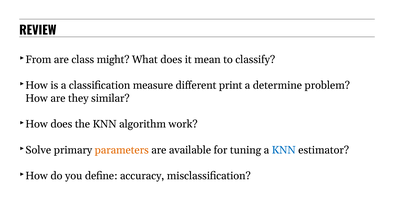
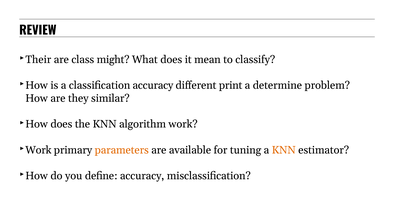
From: From -> Their (38, 60)
classification measure: measure -> accuracy (153, 85)
Solve: Solve -> Work (38, 150)
KNN colour: blue -> orange (284, 150)
